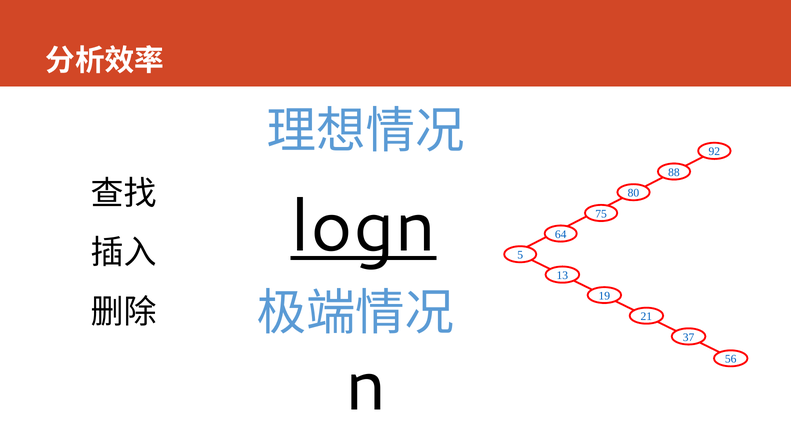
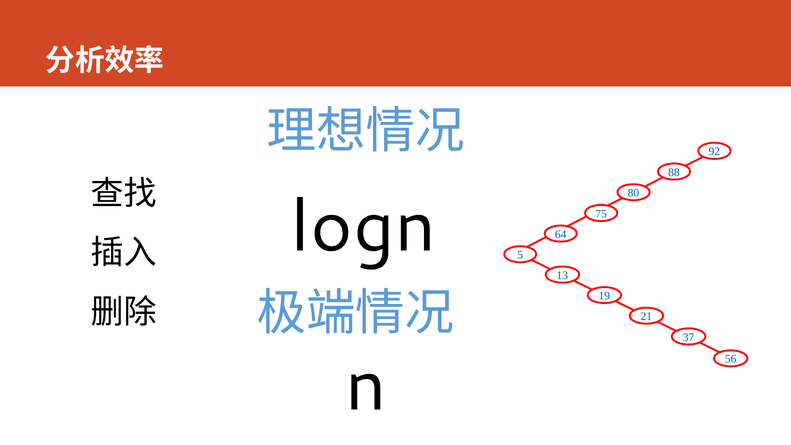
logn underline: present -> none (363, 227)
